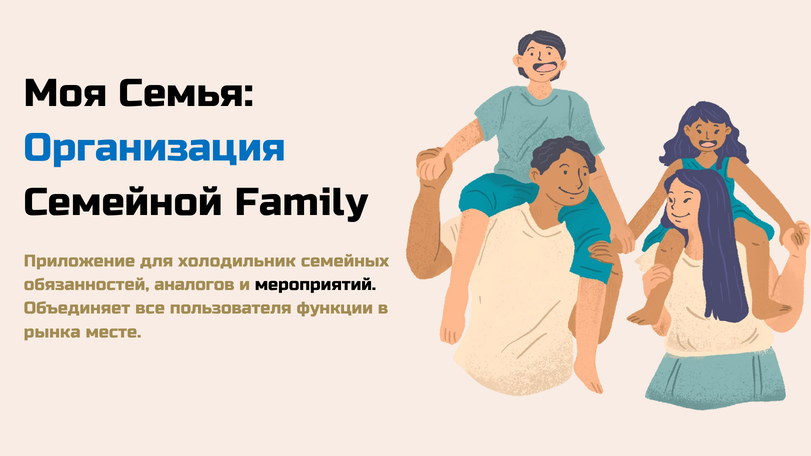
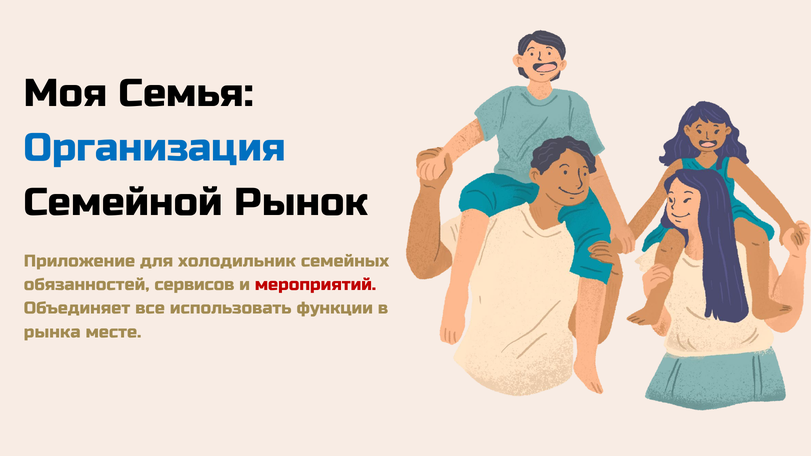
Family: Family -> Рынок (301, 202)
аналогов: аналогов -> сервисов (194, 285)
мероприятий colour: black -> red (315, 285)
пользователя: пользователя -> использовать (231, 308)
